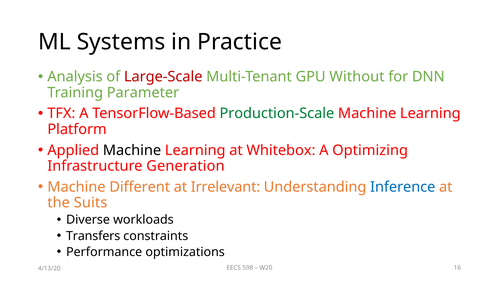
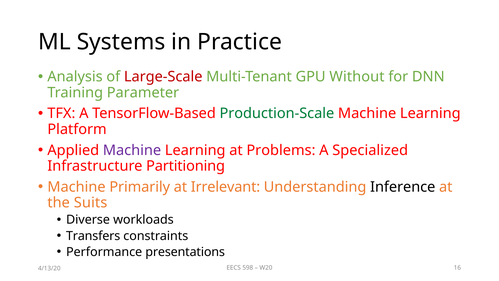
Machine colour: black -> purple (132, 150)
Whitebox: Whitebox -> Problems (281, 150)
Optimizing: Optimizing -> Specialized (370, 150)
Generation: Generation -> Partitioning (186, 166)
Different: Different -> Primarily (140, 187)
Inference colour: blue -> black (403, 187)
optimizations: optimizations -> presentations (185, 252)
